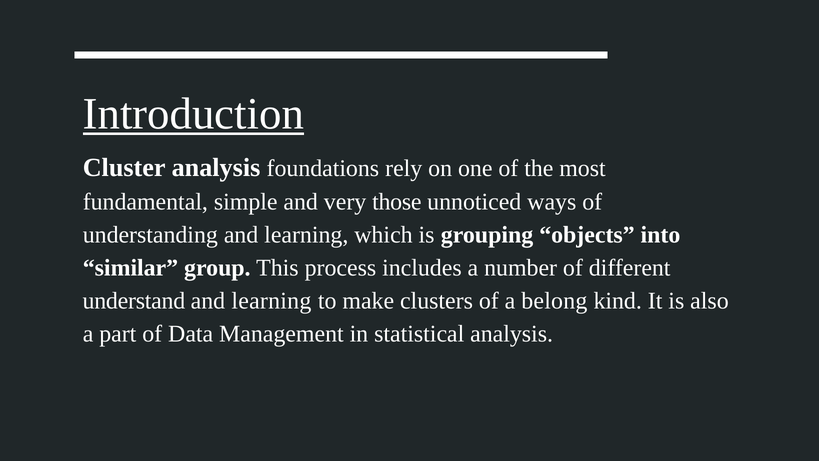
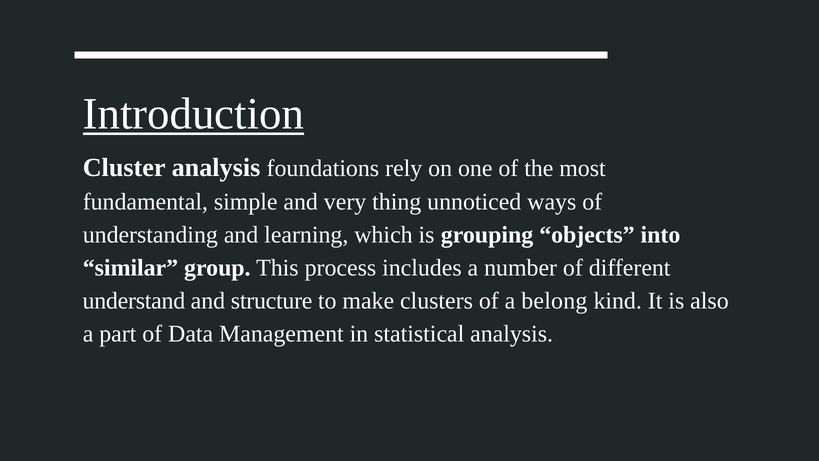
those: those -> thing (397, 202)
learning: learning -> structure (272, 301)
